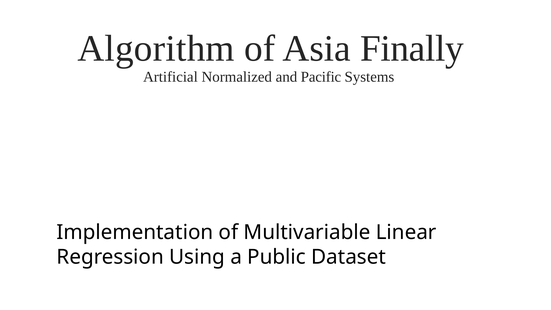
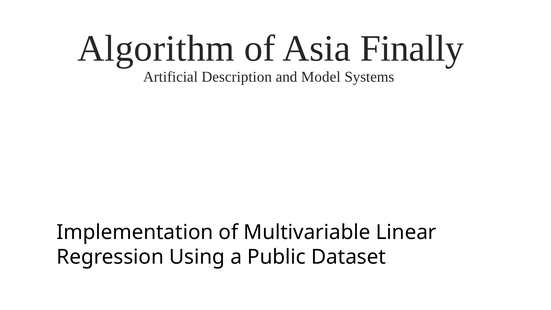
Normalized: Normalized -> Description (237, 77)
Pacific: Pacific -> Model (321, 77)
